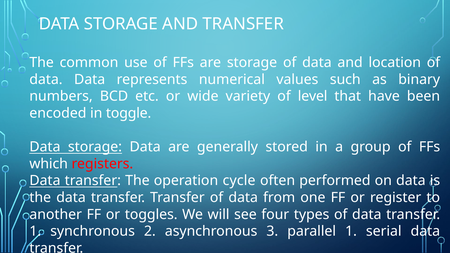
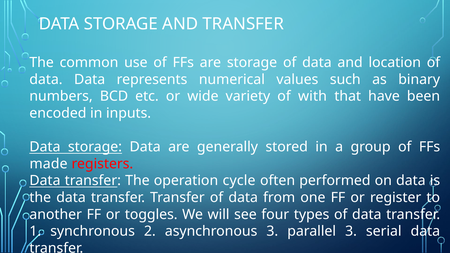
level: level -> with (312, 96)
toggle: toggle -> inputs (129, 113)
which: which -> made (49, 164)
parallel 1: 1 -> 3 (351, 231)
